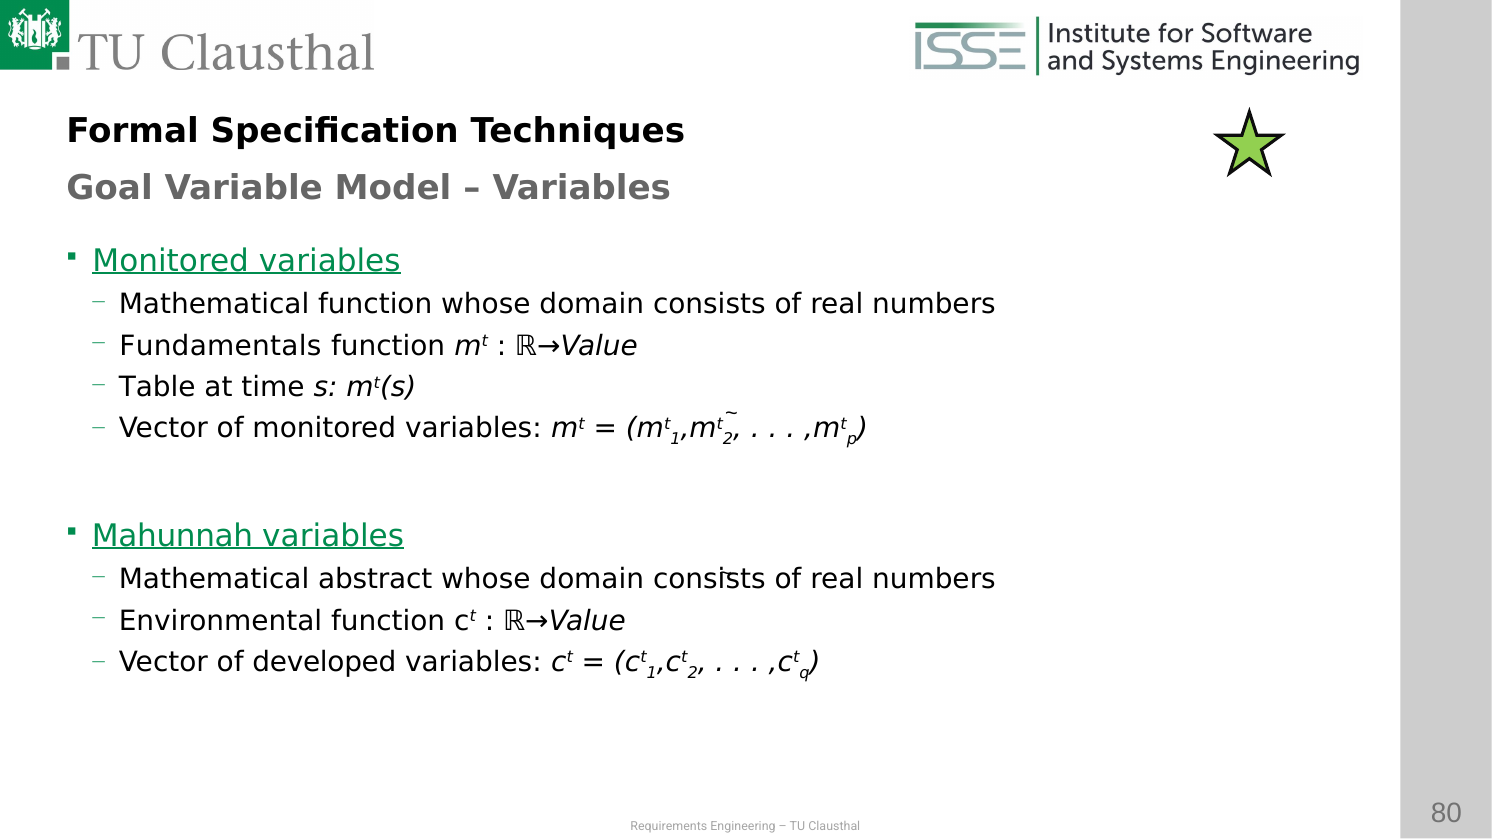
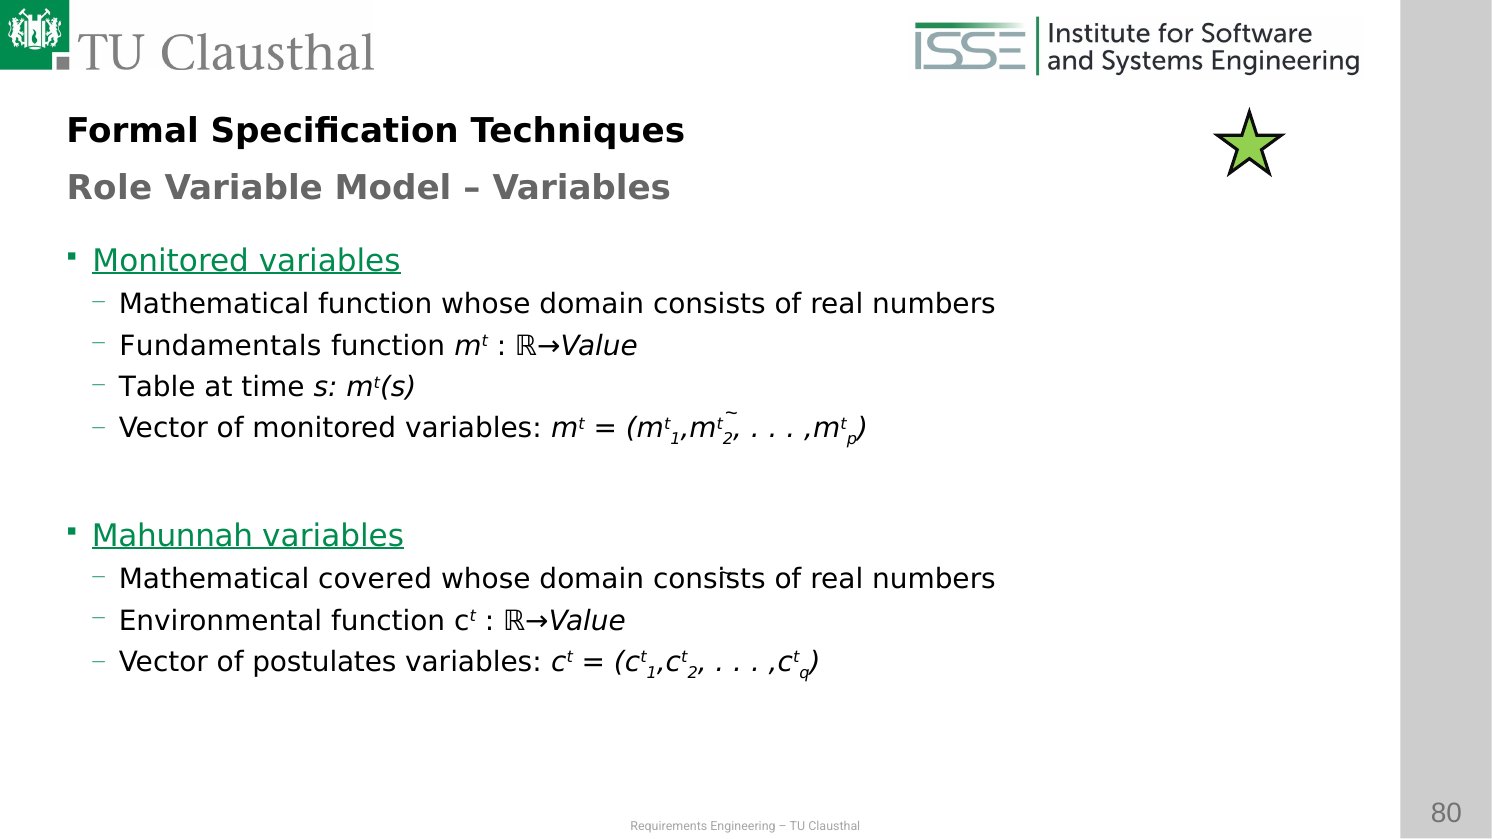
Goal: Goal -> Role (109, 188)
abstract: abstract -> covered (375, 580)
developed: developed -> postulates (324, 662)
